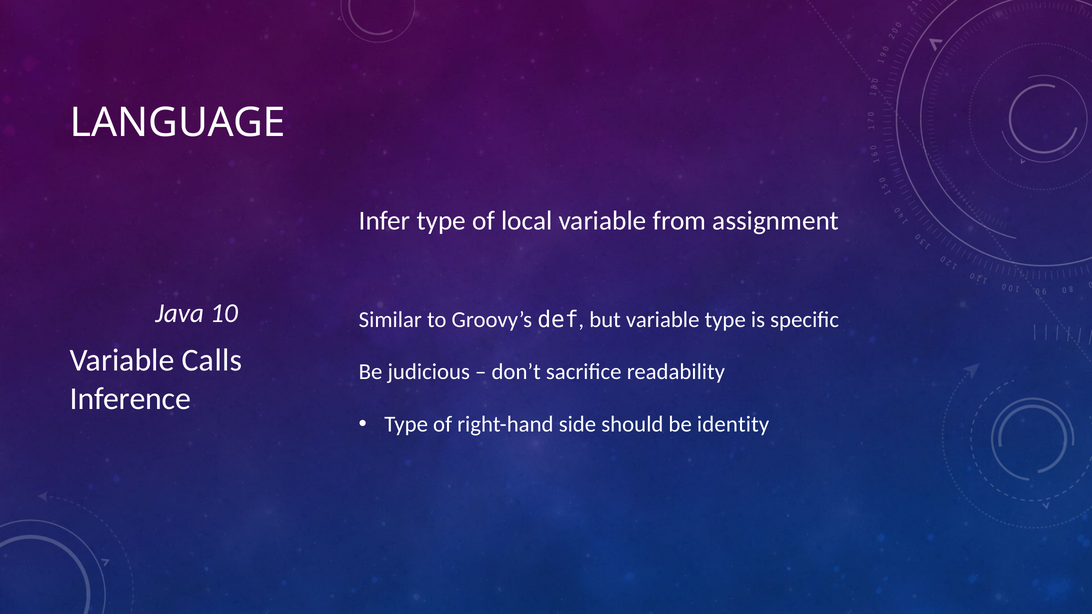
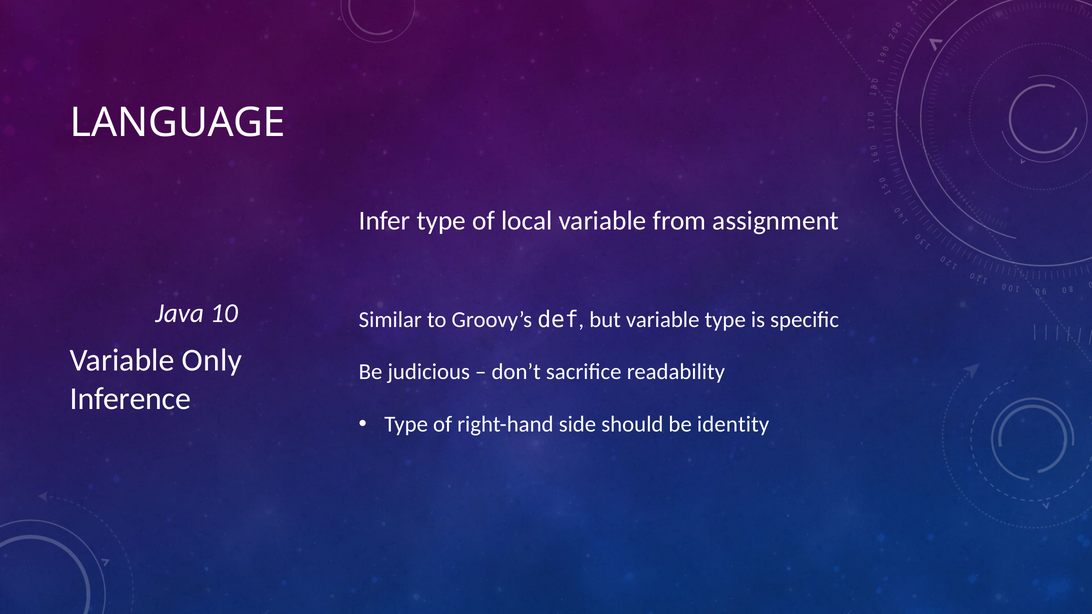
Calls: Calls -> Only (212, 360)
